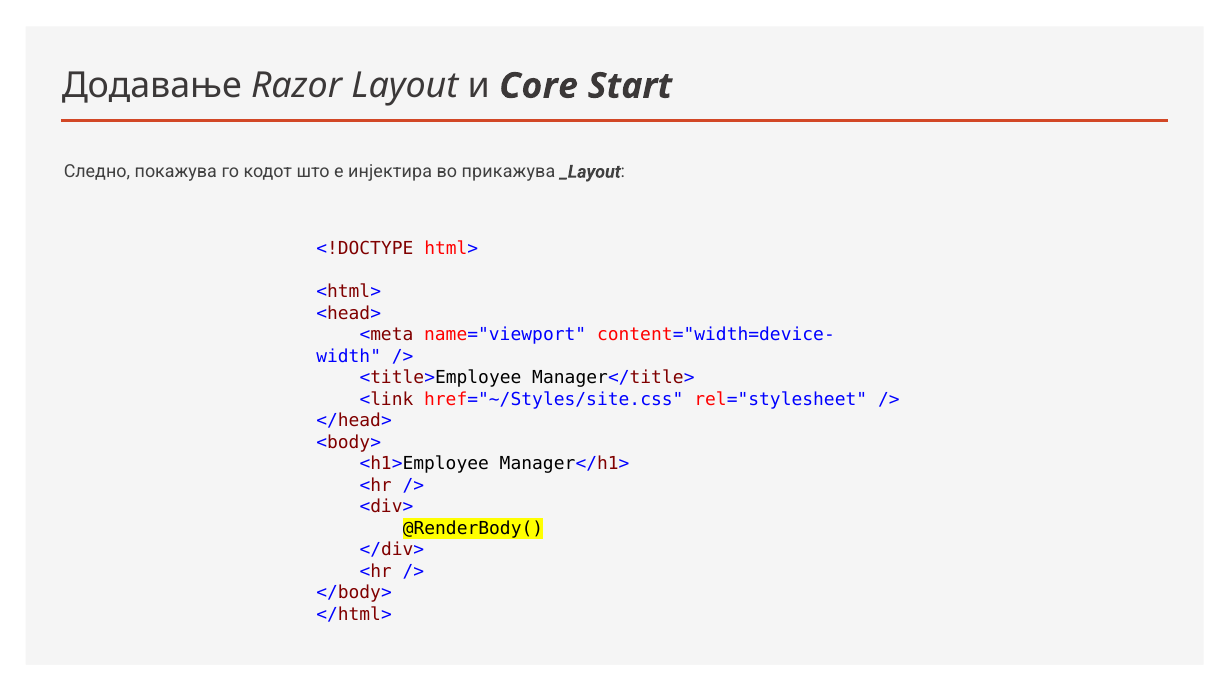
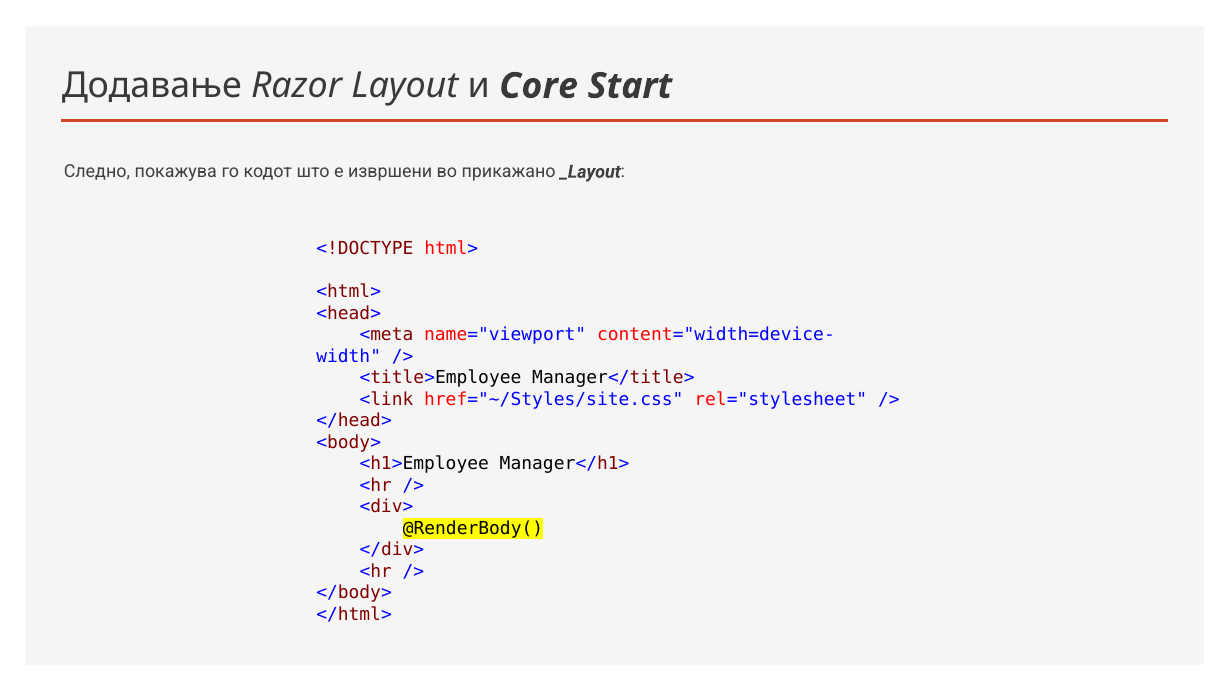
инјектира: инјектира -> извршени (390, 172)
прикажува: прикажува -> прикажано (509, 172)
